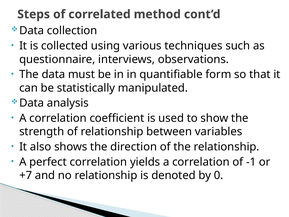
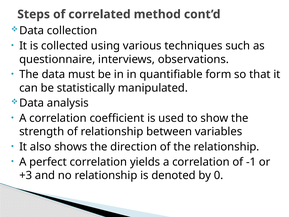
+7: +7 -> +3 (26, 175)
